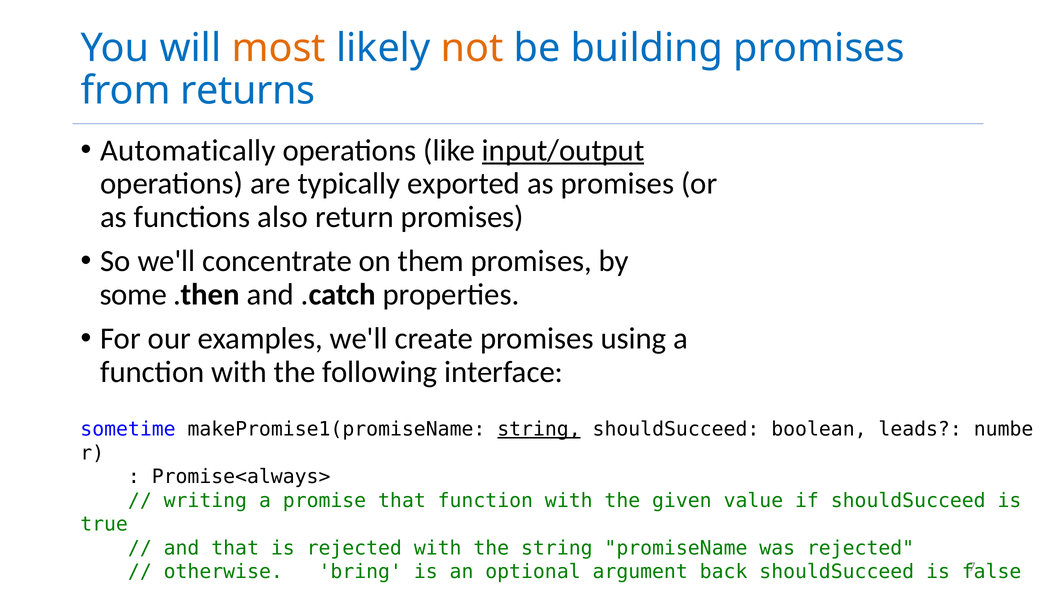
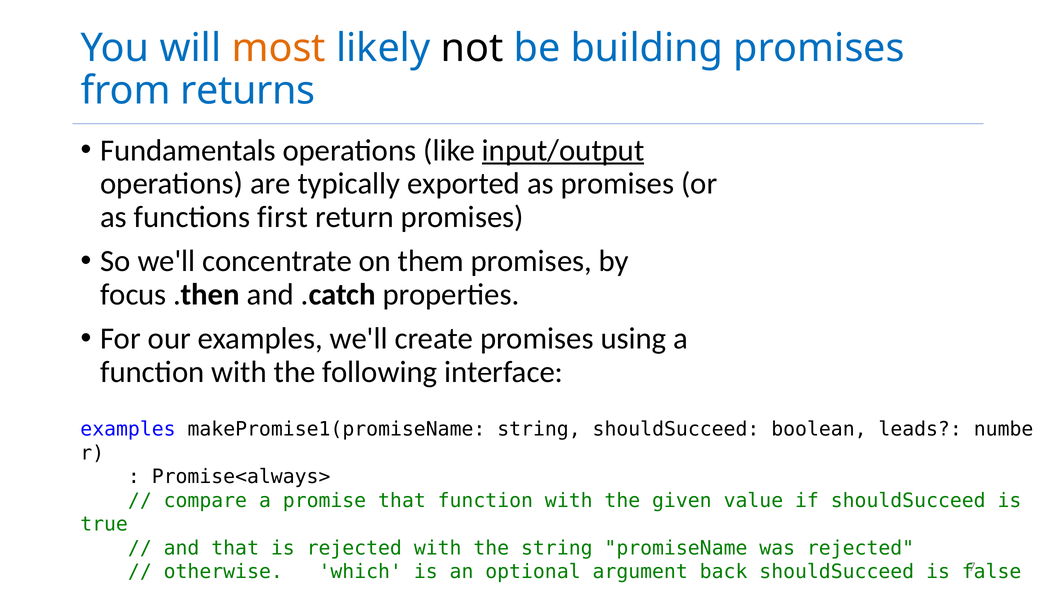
not colour: orange -> black (472, 48)
Automatically: Automatically -> Fundamentals (188, 150)
also: also -> first (282, 217)
some: some -> focus (133, 294)
sometime: sometime -> examples (128, 429)
string underline: present -> none (539, 429)
writing: writing -> compare (205, 500)
bring: bring -> which (360, 572)
